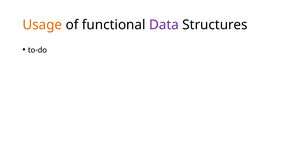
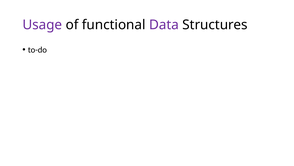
Usage colour: orange -> purple (42, 25)
